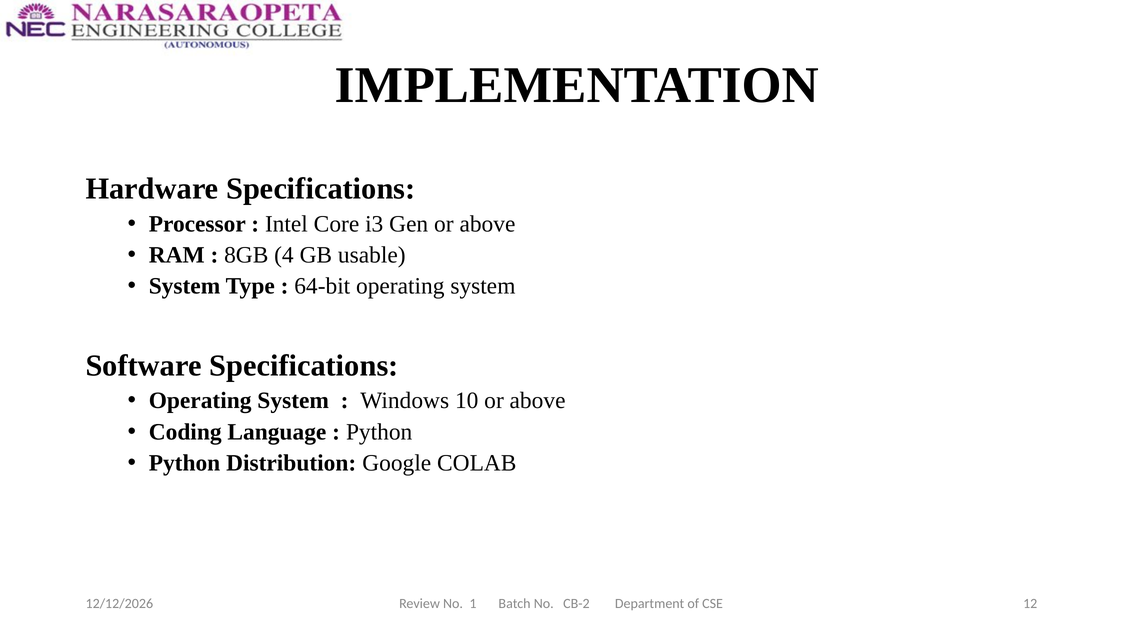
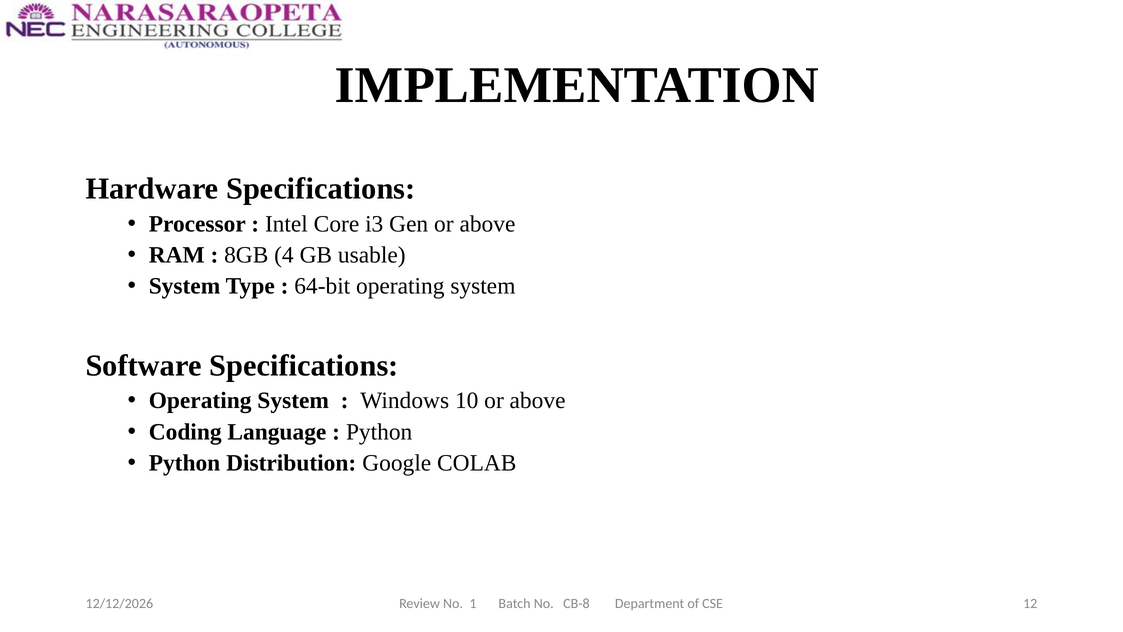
CB-2: CB-2 -> CB-8 (576, 603)
